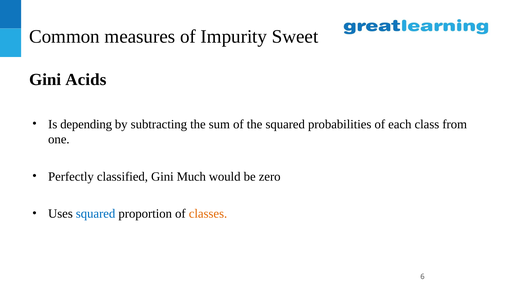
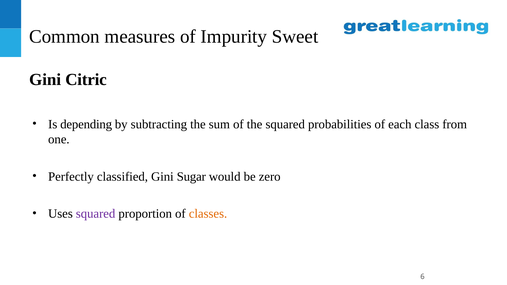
Acids: Acids -> Citric (86, 80)
Much: Much -> Sugar (191, 177)
squared colour: blue -> purple (96, 214)
